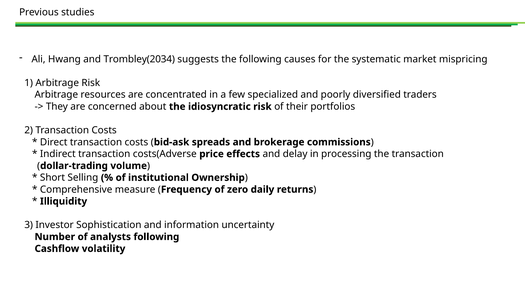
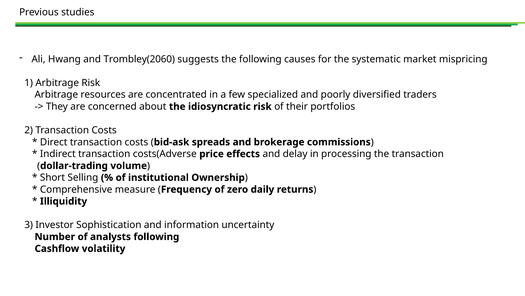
Trombley(2034: Trombley(2034 -> Trombley(2060 (139, 59)
